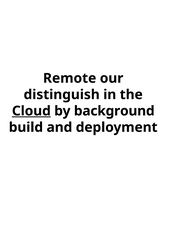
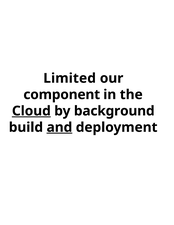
Remote: Remote -> Limited (70, 78)
distinguish: distinguish -> component (62, 95)
and underline: none -> present (59, 127)
